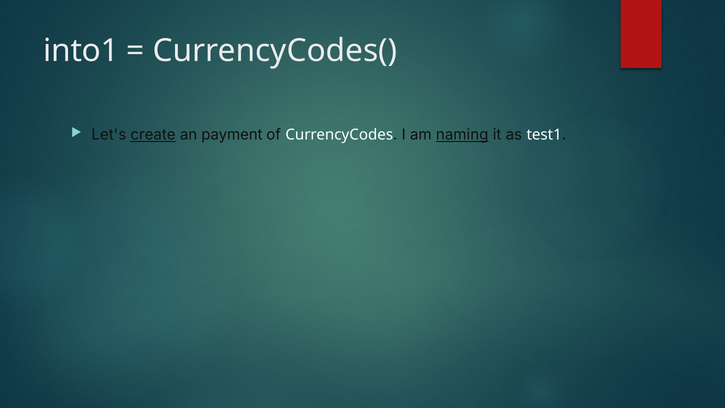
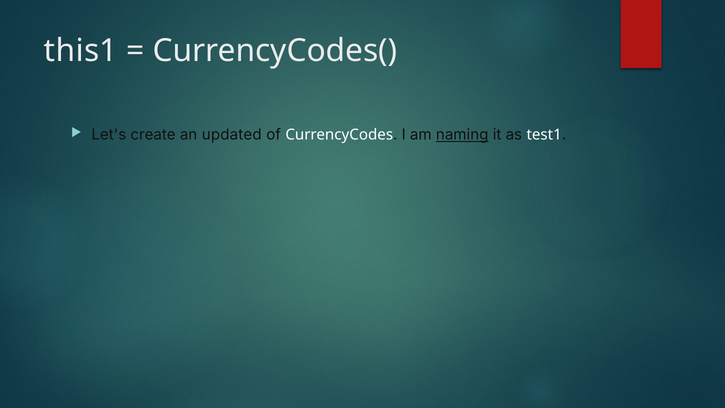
into1: into1 -> this1 (81, 51)
create underline: present -> none (153, 135)
payment: payment -> updated (232, 135)
